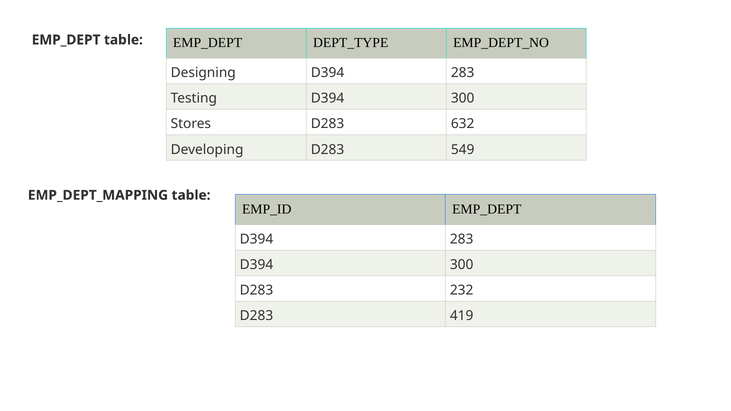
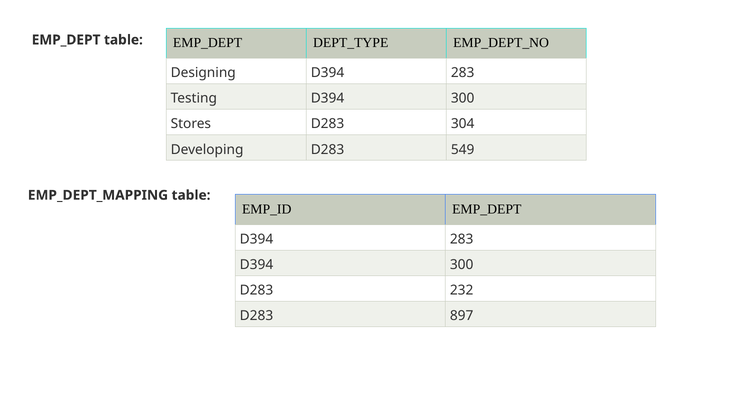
632: 632 -> 304 (463, 124)
419: 419 -> 897 (462, 316)
